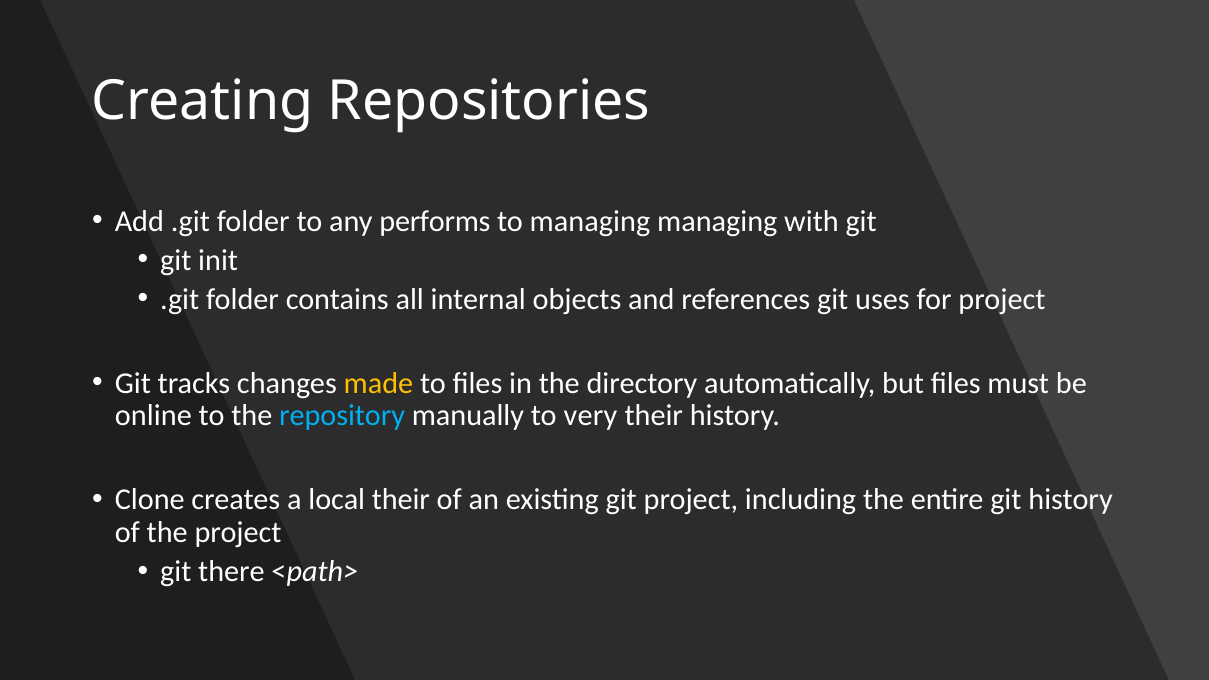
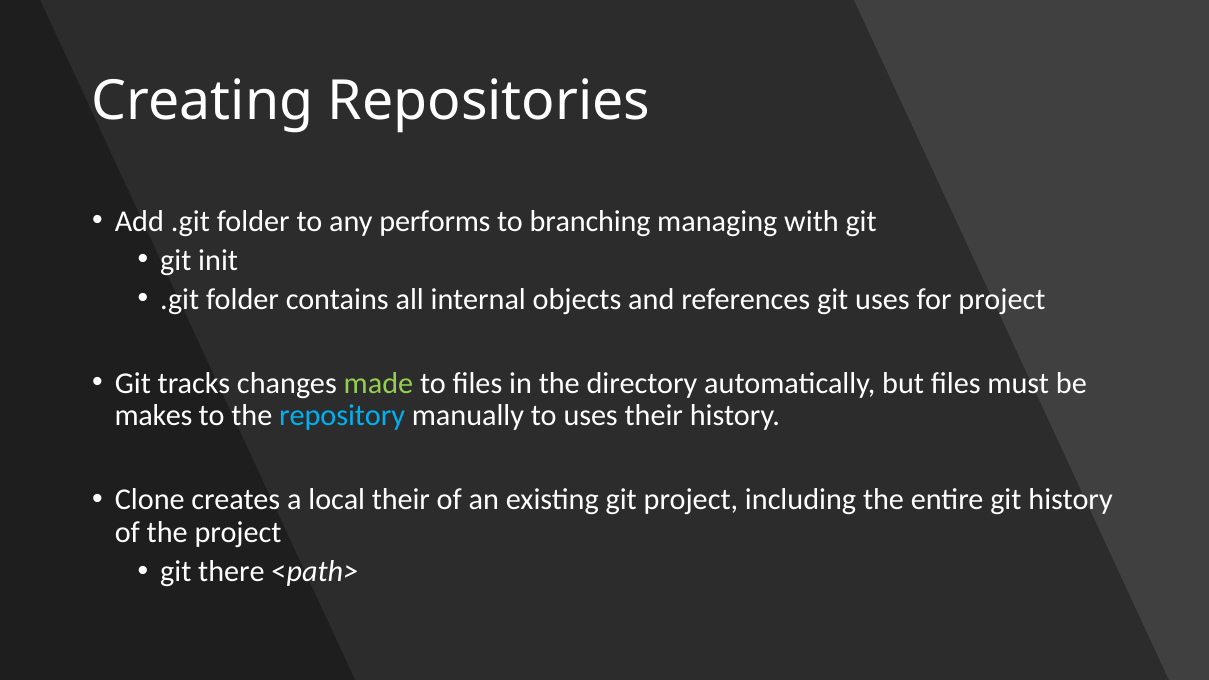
to managing: managing -> branching (590, 221)
made colour: yellow -> light green (378, 383)
online: online -> makes (154, 416)
to very: very -> uses (591, 416)
